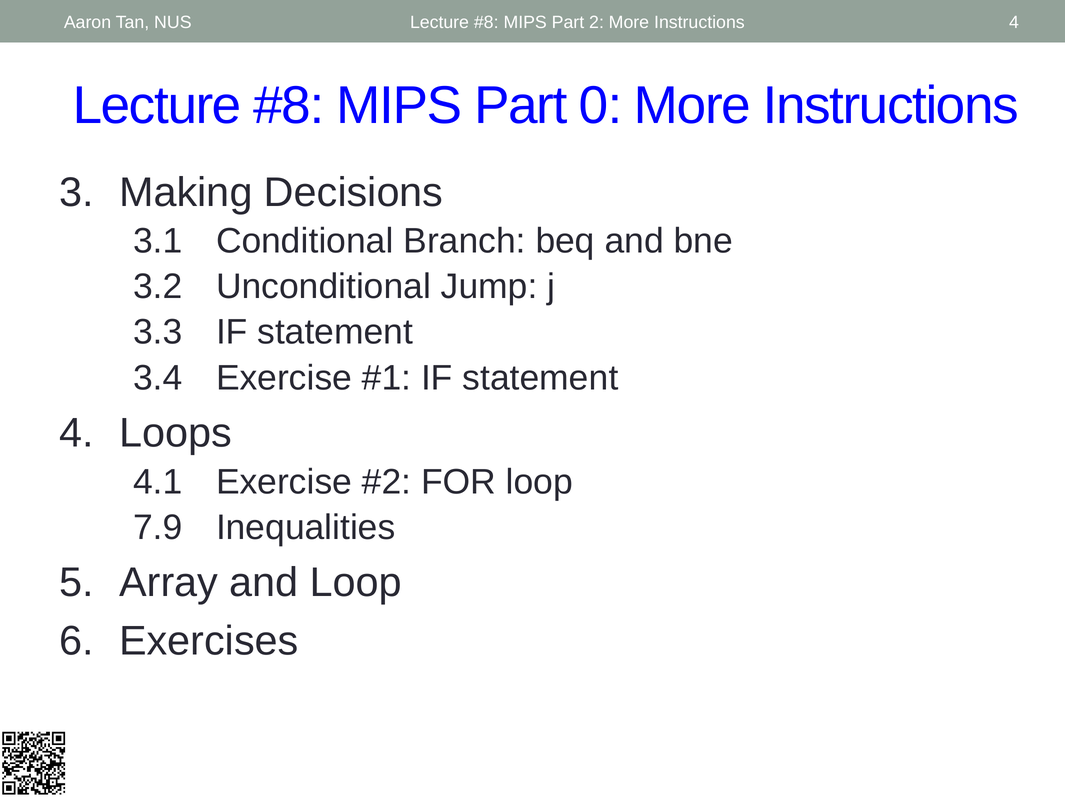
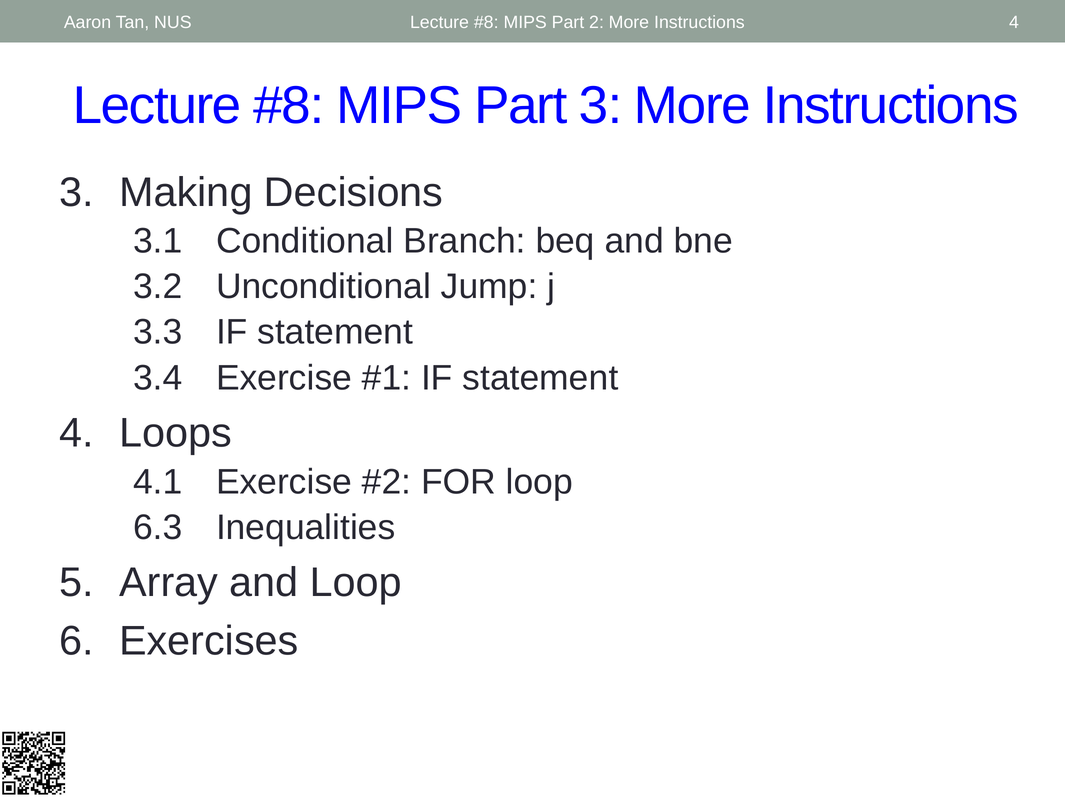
Part 0: 0 -> 3 (601, 106)
7.9: 7.9 -> 6.3 (158, 528)
